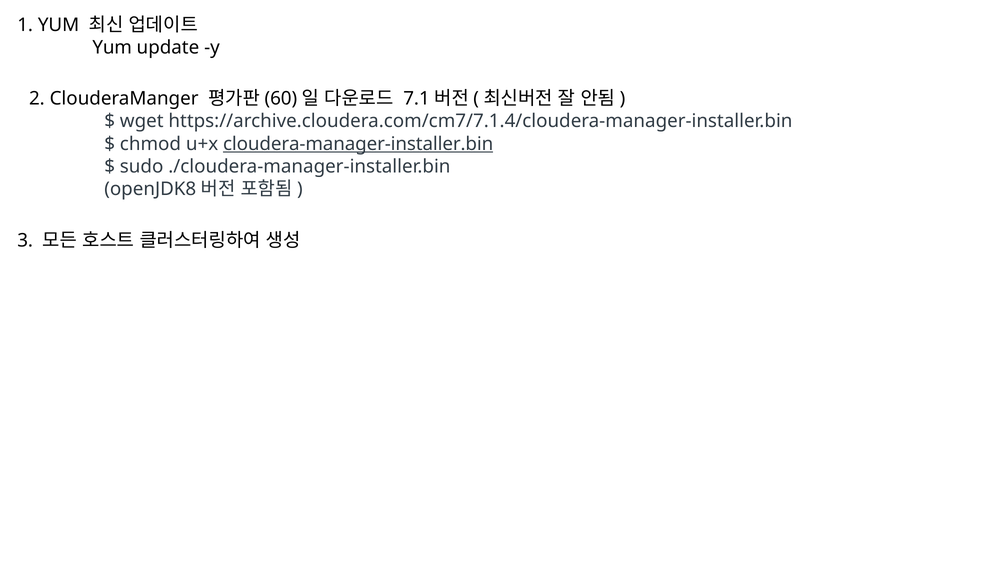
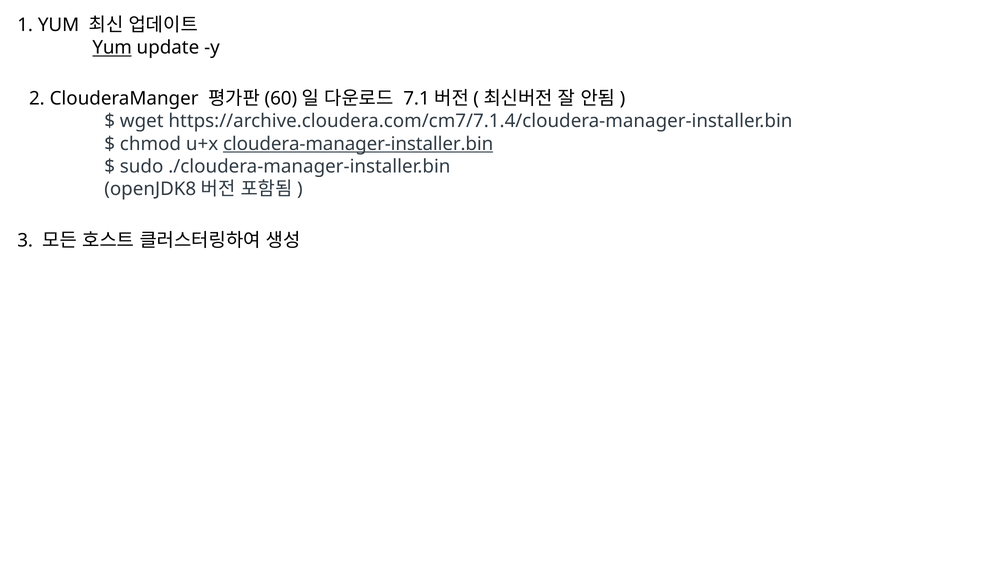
Yum underline: none -> present (112, 48)
